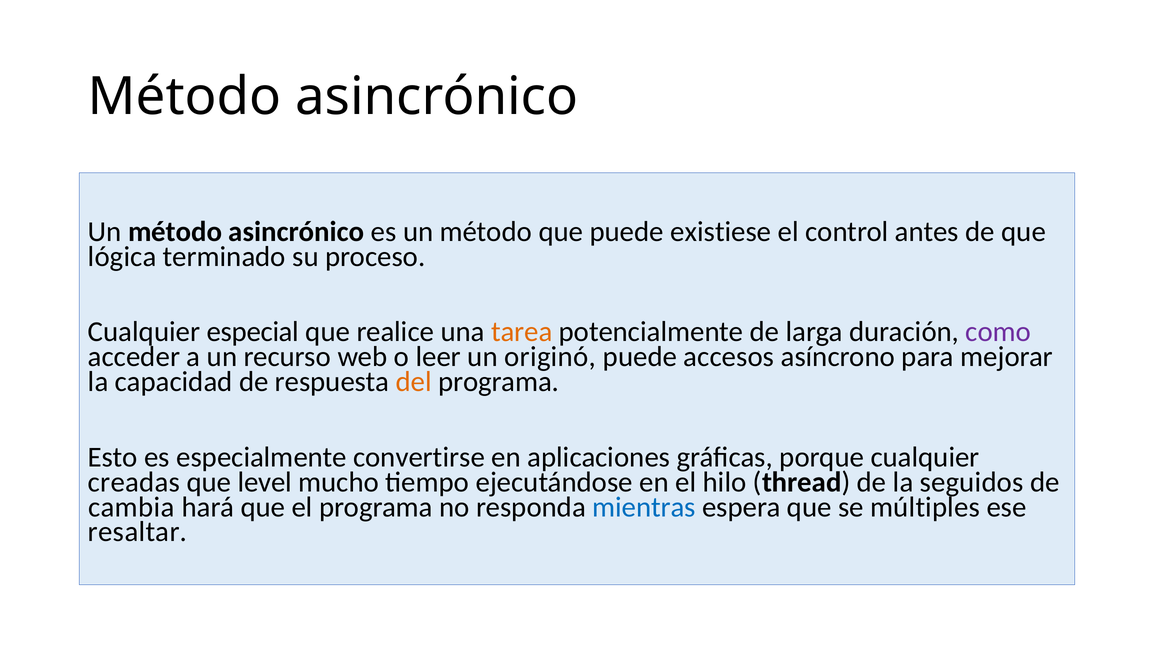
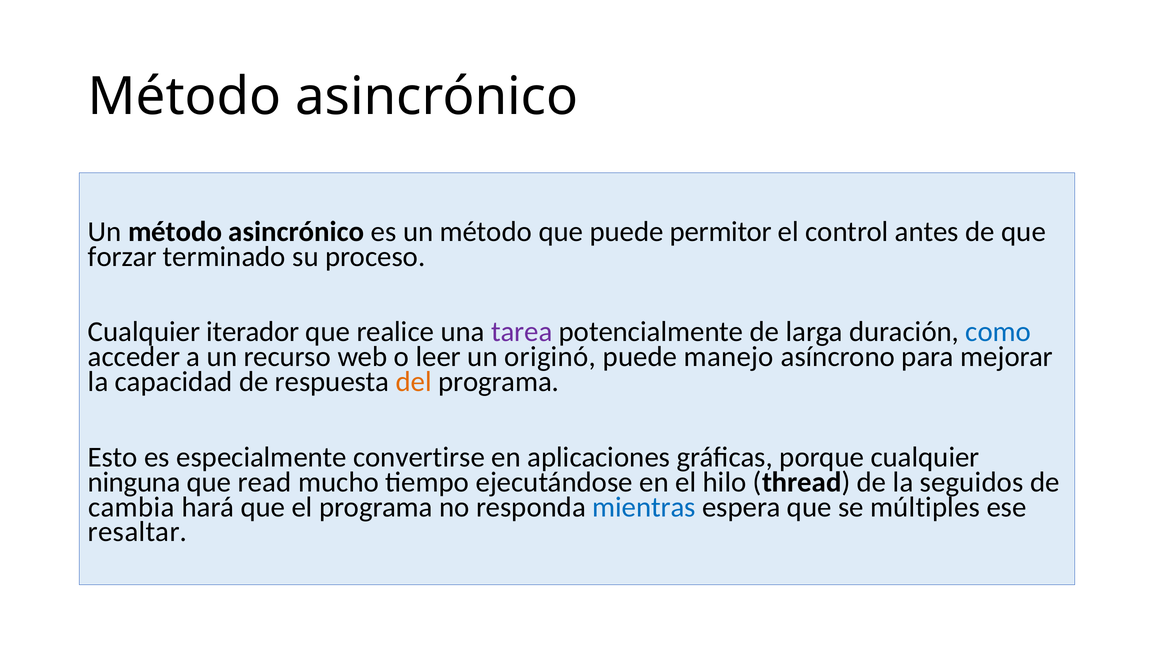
existiese: existiese -> permitor (721, 232)
lógica: lógica -> forzar (122, 257)
especial: especial -> iterador (253, 332)
tarea colour: orange -> purple (522, 332)
como colour: purple -> blue (998, 332)
accesos: accesos -> manejo (729, 357)
creadas: creadas -> ninguna (134, 482)
level: level -> read (265, 482)
